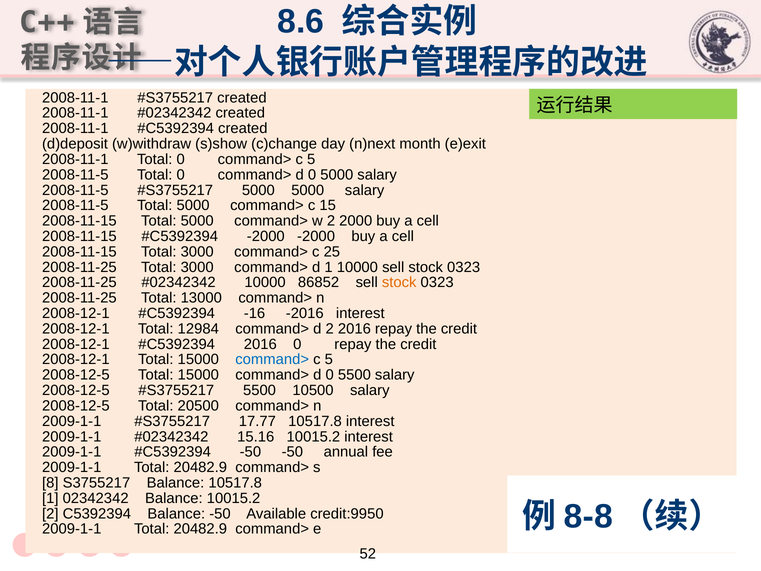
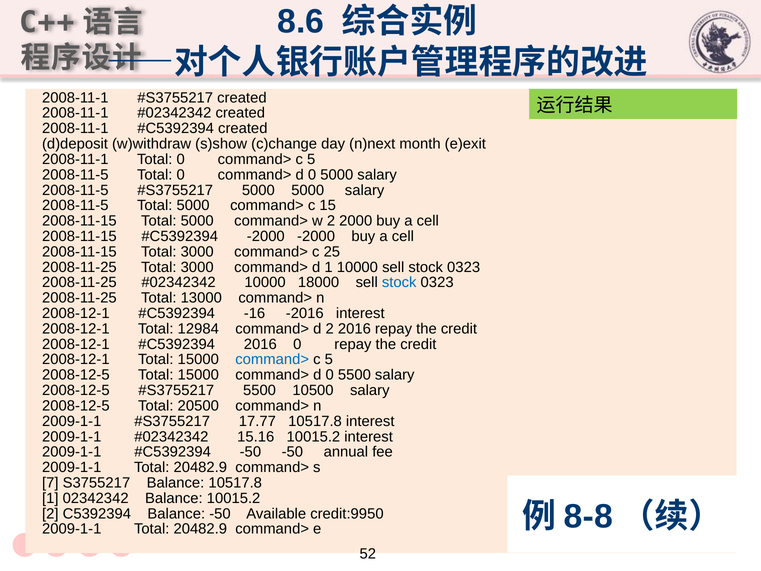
86852: 86852 -> 18000 (319, 282)
stock colour: orange -> blue (399, 282)
8: 8 -> 7 (50, 483)
